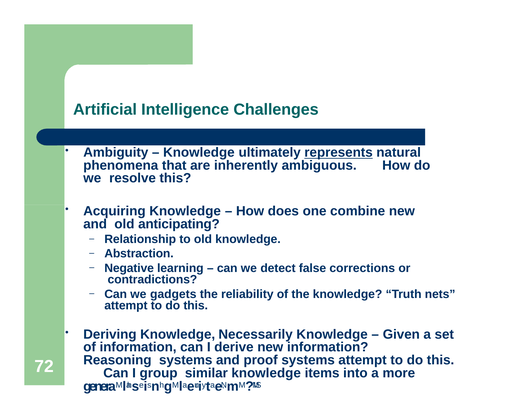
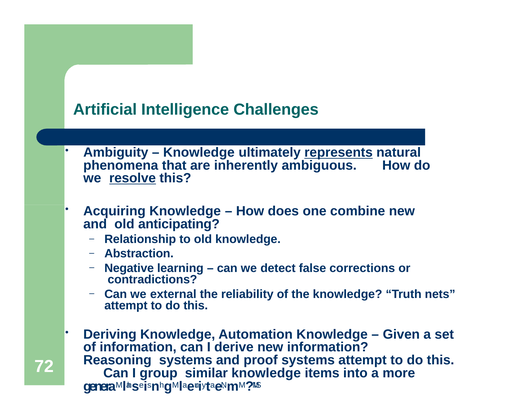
resolve underline: none -> present (133, 178)
gadgets: gadgets -> external (173, 294)
Necessarily: Necessarily -> Automation (256, 334)
